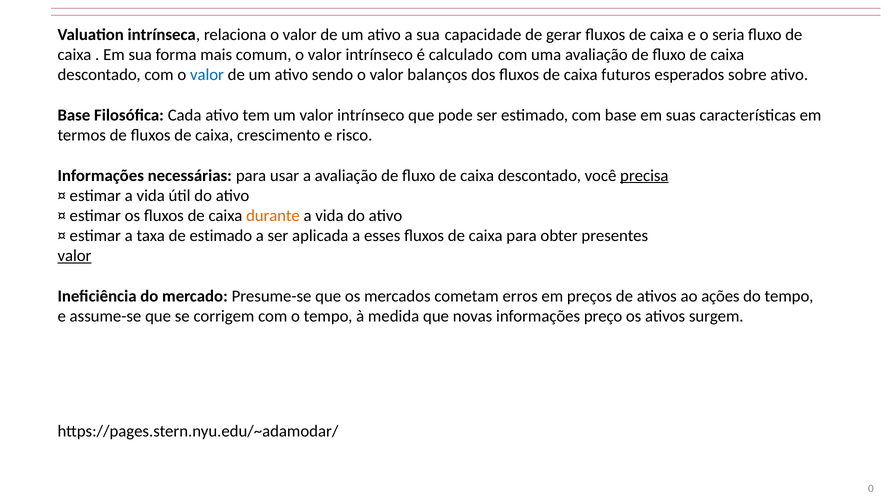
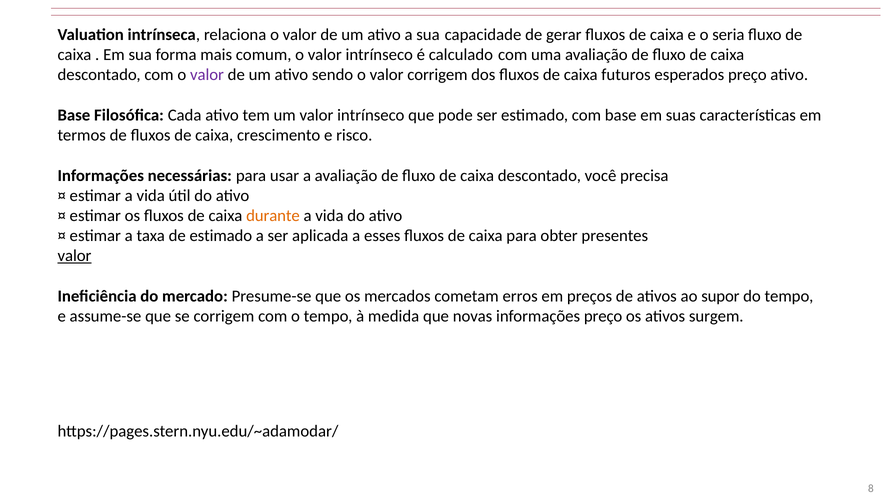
valor colour: blue -> purple (207, 75)
valor balanços: balanços -> corrigem (437, 75)
esperados sobre: sobre -> preço (747, 75)
precisa underline: present -> none (644, 176)
ações: ações -> supor (720, 296)
0: 0 -> 8 (871, 489)
